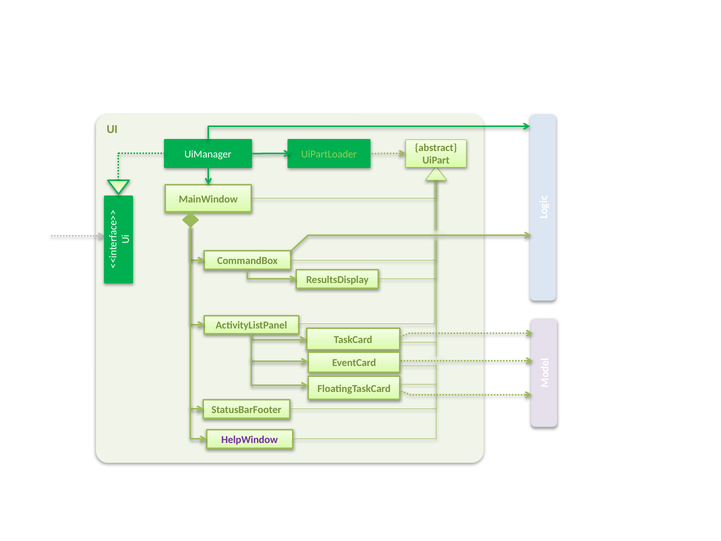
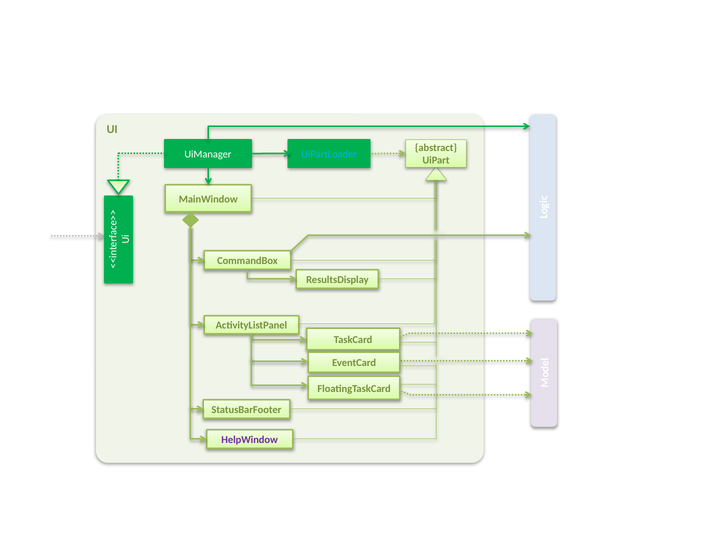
UiPartLoader colour: light green -> light blue (329, 154)
